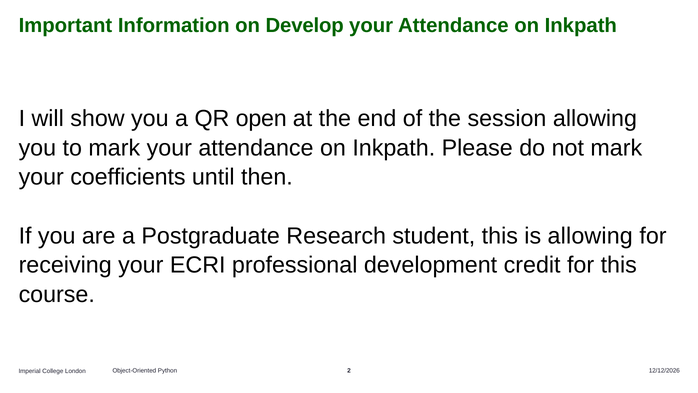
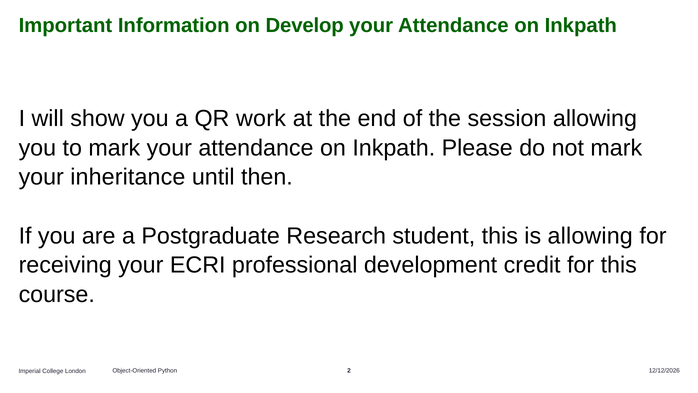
open: open -> work (261, 118)
coefficients: coefficients -> inheritance (128, 177)
